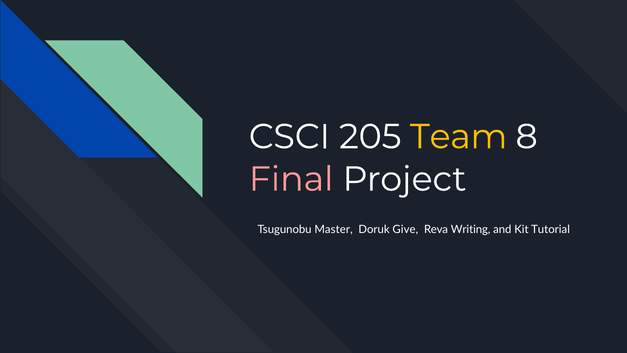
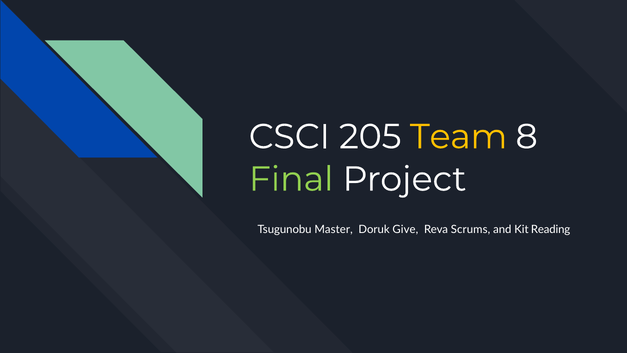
Final colour: pink -> light green (291, 179)
Writing: Writing -> Scrums (471, 229)
Tutorial: Tutorial -> Reading (551, 229)
